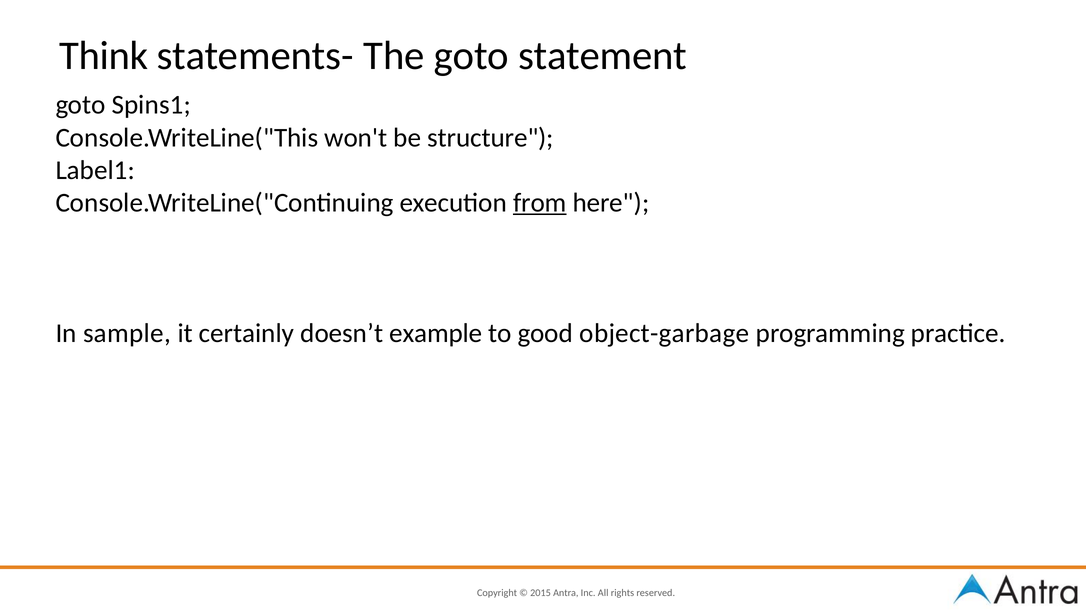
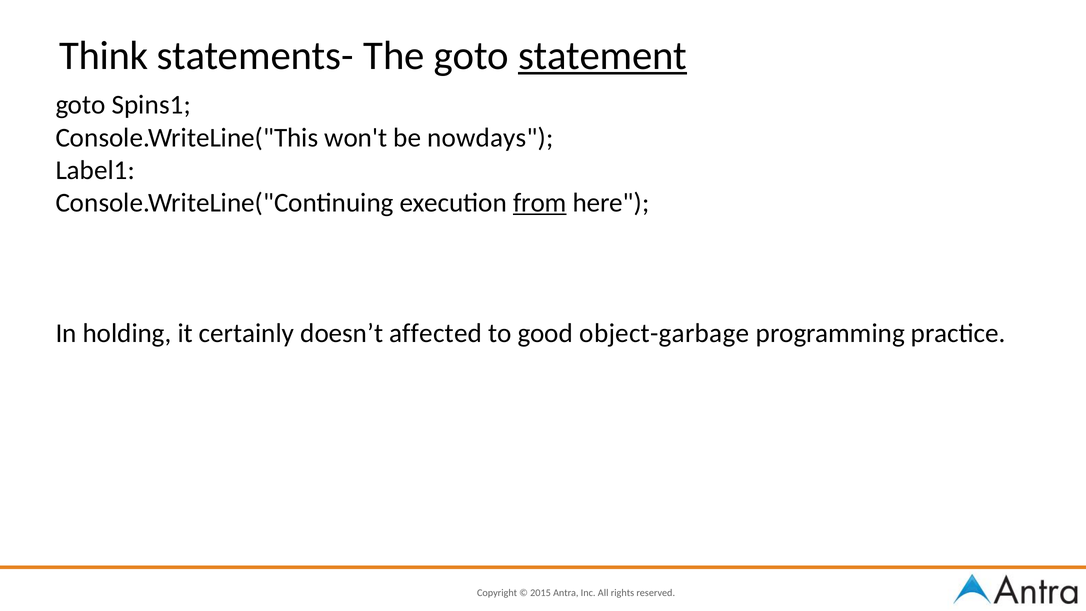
statement underline: none -> present (603, 56)
structure: structure -> nowdays (490, 138)
sample: sample -> holding (127, 333)
example: example -> affected (436, 333)
